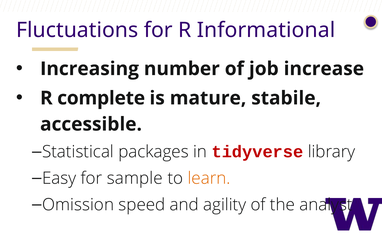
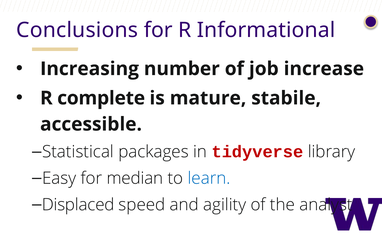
Fluctuations: Fluctuations -> Conclusions (77, 30)
sample: sample -> median (135, 178)
learn colour: orange -> blue (209, 178)
Omission: Omission -> Displaced (78, 204)
